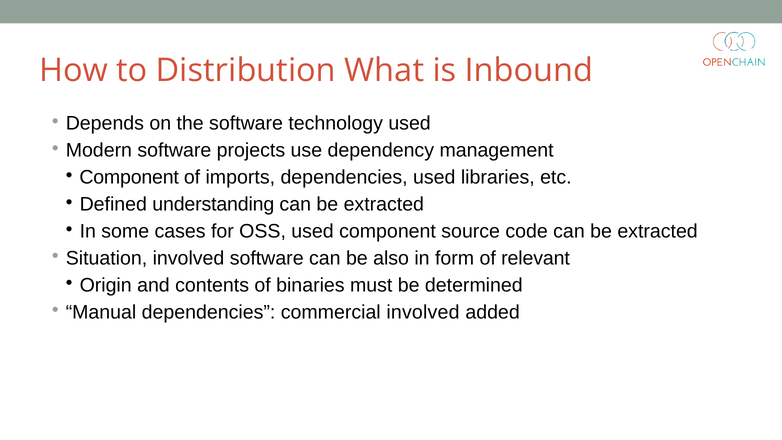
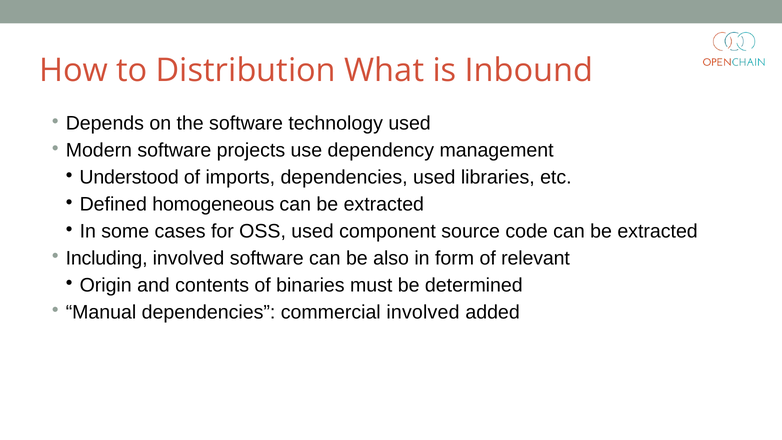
Component: Component -> Understood (129, 177)
understanding: understanding -> homogeneous (213, 204)
Situation: Situation -> Including (107, 258)
